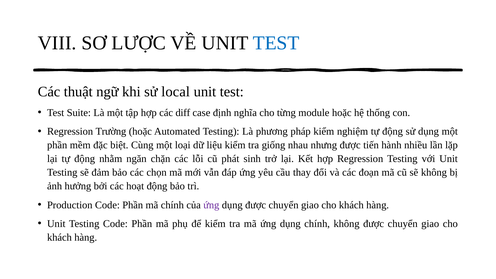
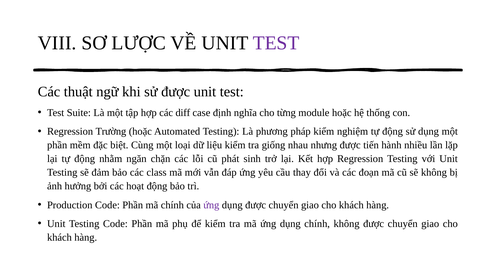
TEST colour: blue -> purple (276, 43)
sử local: local -> được (176, 92)
chọn: chọn -> class (157, 172)
